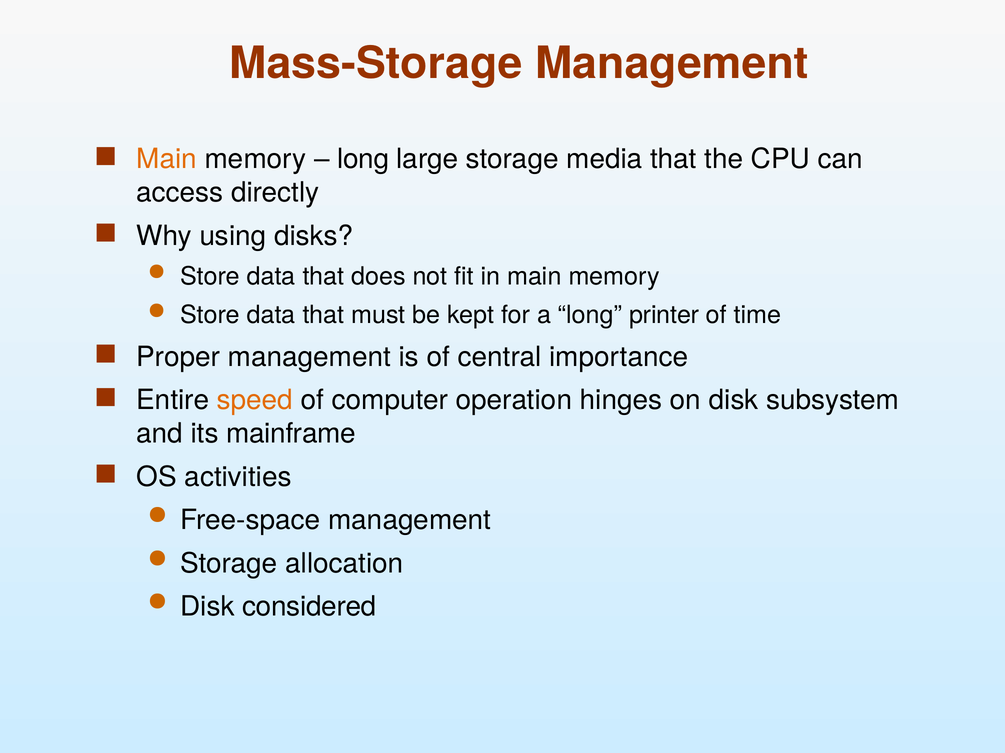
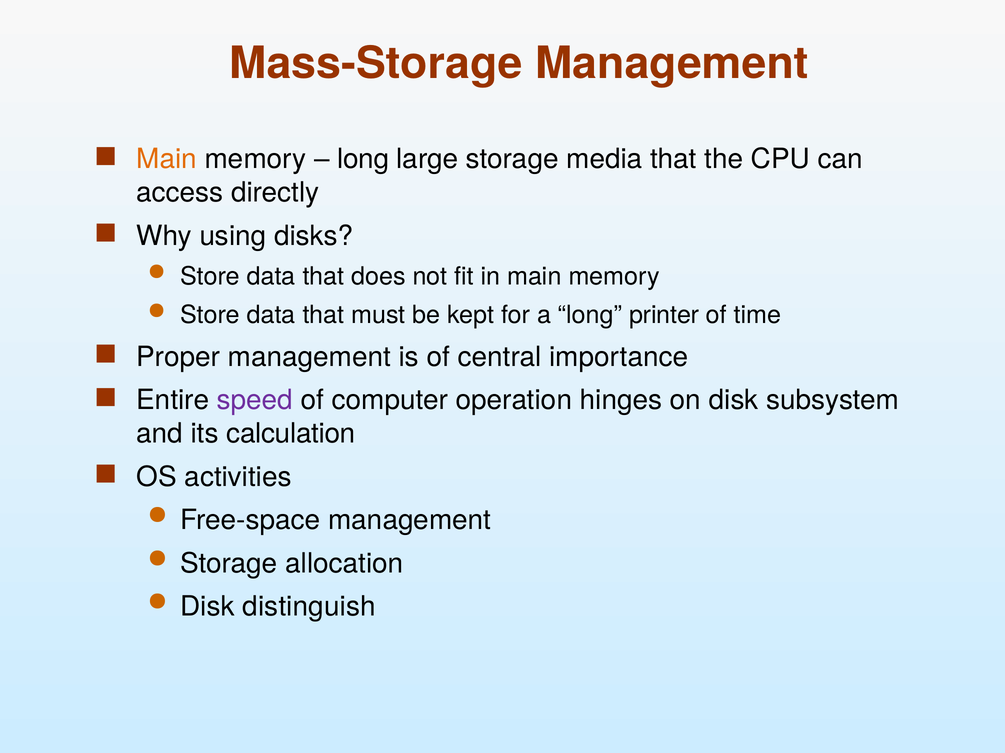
speed colour: orange -> purple (255, 401)
mainframe: mainframe -> calculation (291, 434)
considered: considered -> distinguish (309, 607)
